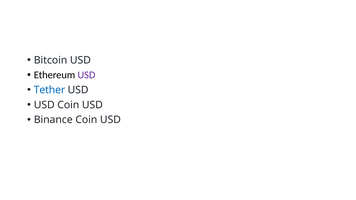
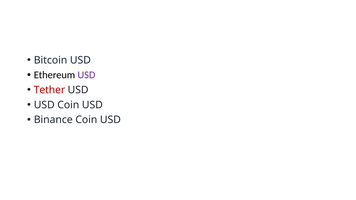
Tether colour: blue -> red (49, 90)
